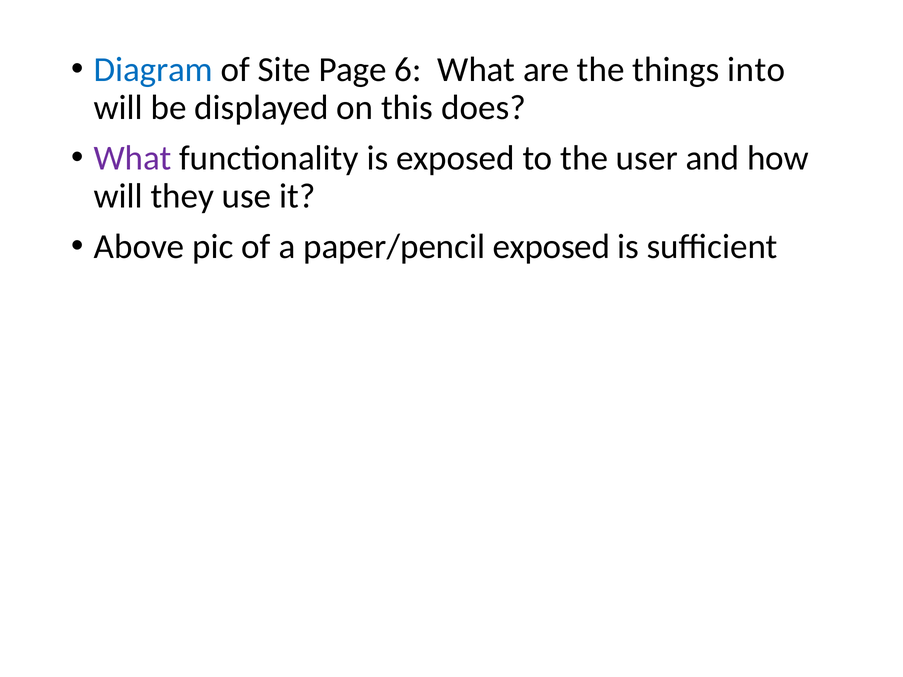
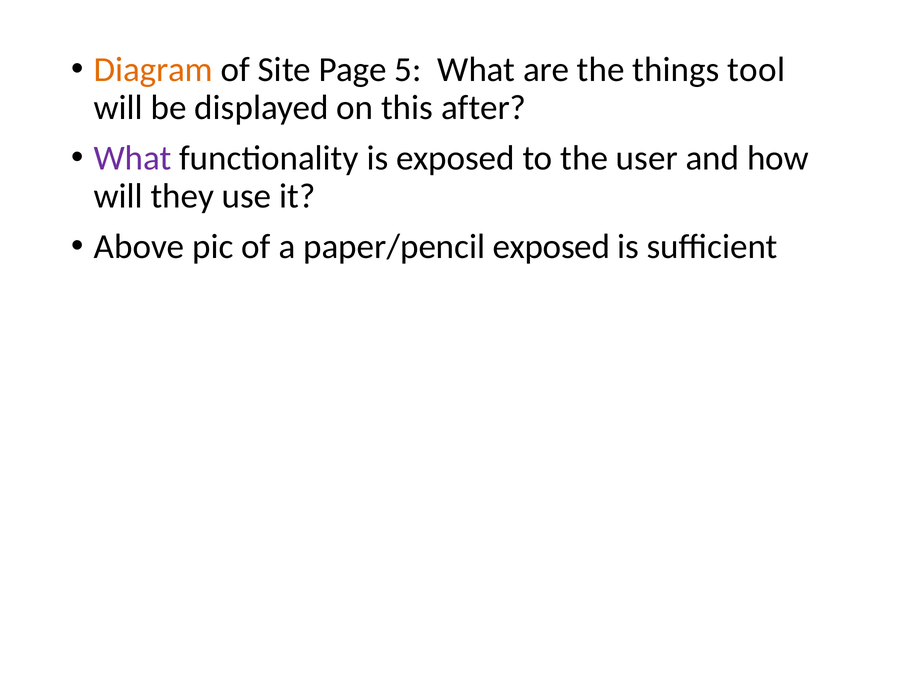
Diagram colour: blue -> orange (153, 70)
6: 6 -> 5 (408, 70)
into: into -> tool (756, 70)
does: does -> after (484, 108)
